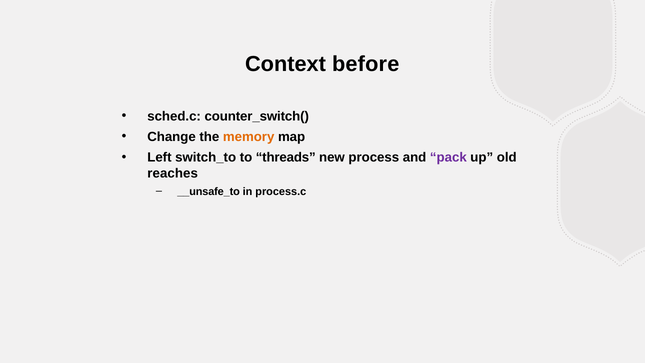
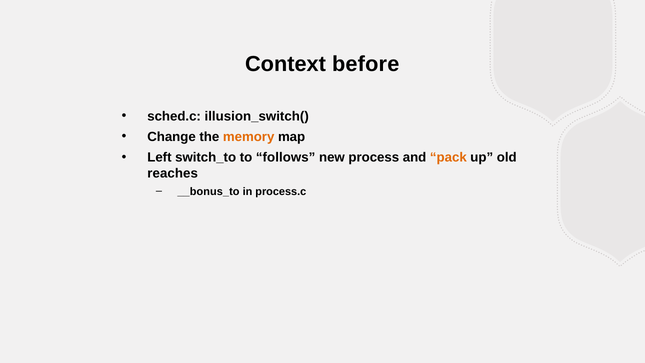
counter_switch(: counter_switch( -> illusion_switch( (257, 116)
threads: threads -> follows (286, 157)
pack colour: purple -> orange (448, 157)
__unsafe_to: __unsafe_to -> __bonus_to (208, 191)
